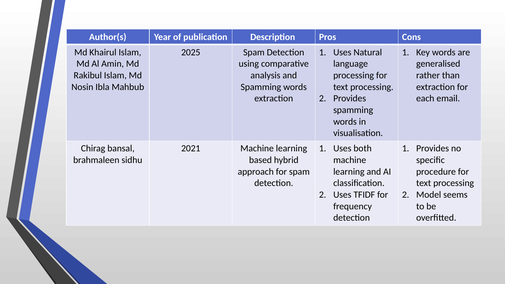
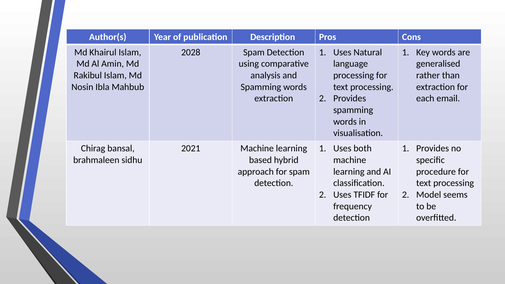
2025: 2025 -> 2028 (191, 52)
